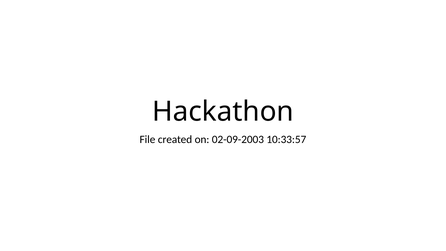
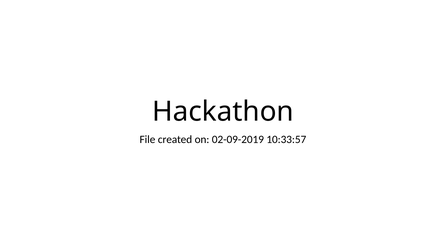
02-09-2003: 02-09-2003 -> 02-09-2019 (238, 139)
